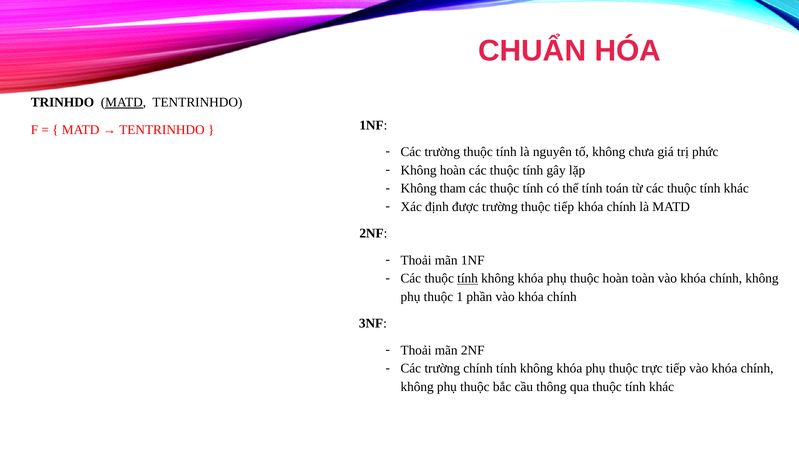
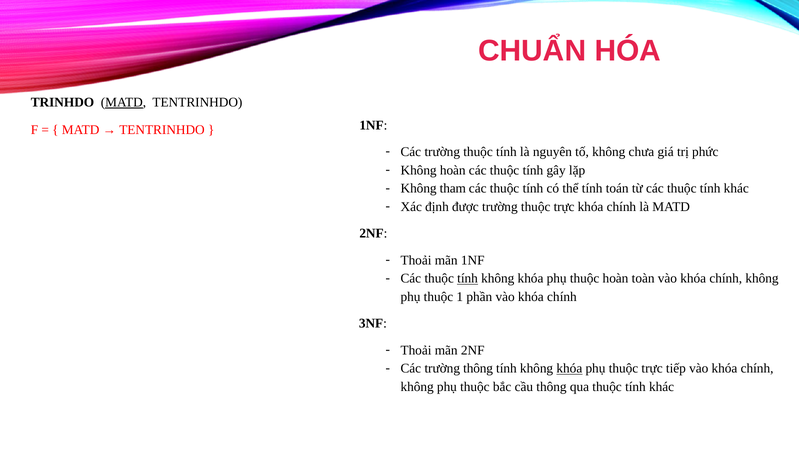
trường thuộc tiếp: tiếp -> trực (564, 207)
trường chính: chính -> thông (478, 369)
khóa underline: none -> present (569, 369)
